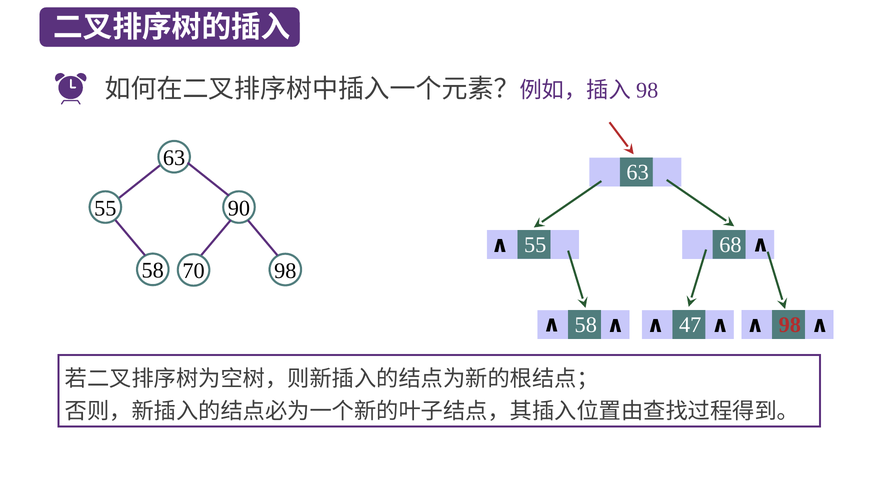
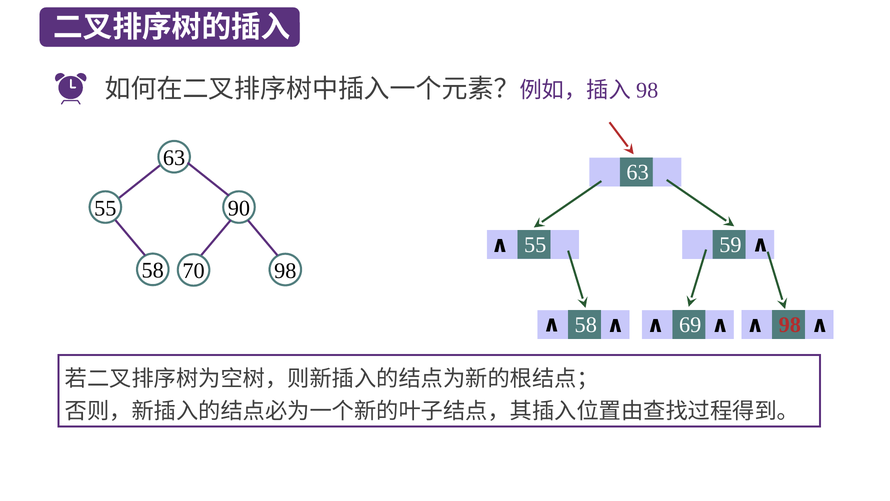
68: 68 -> 59 (730, 245)
47: 47 -> 69 (690, 325)
